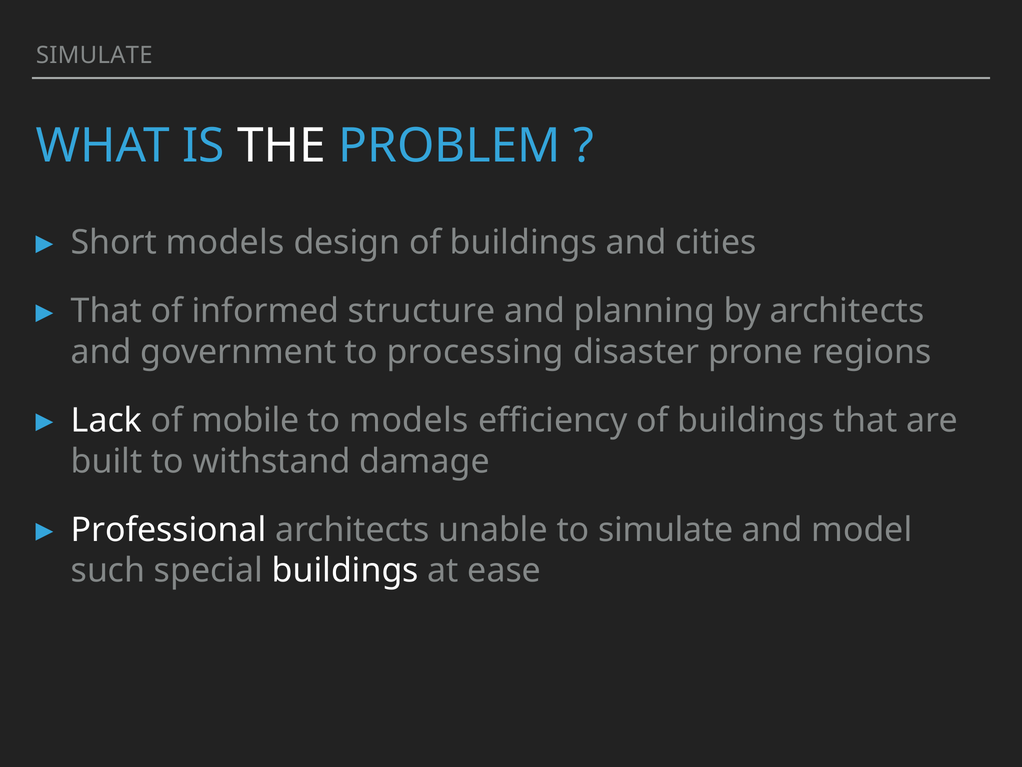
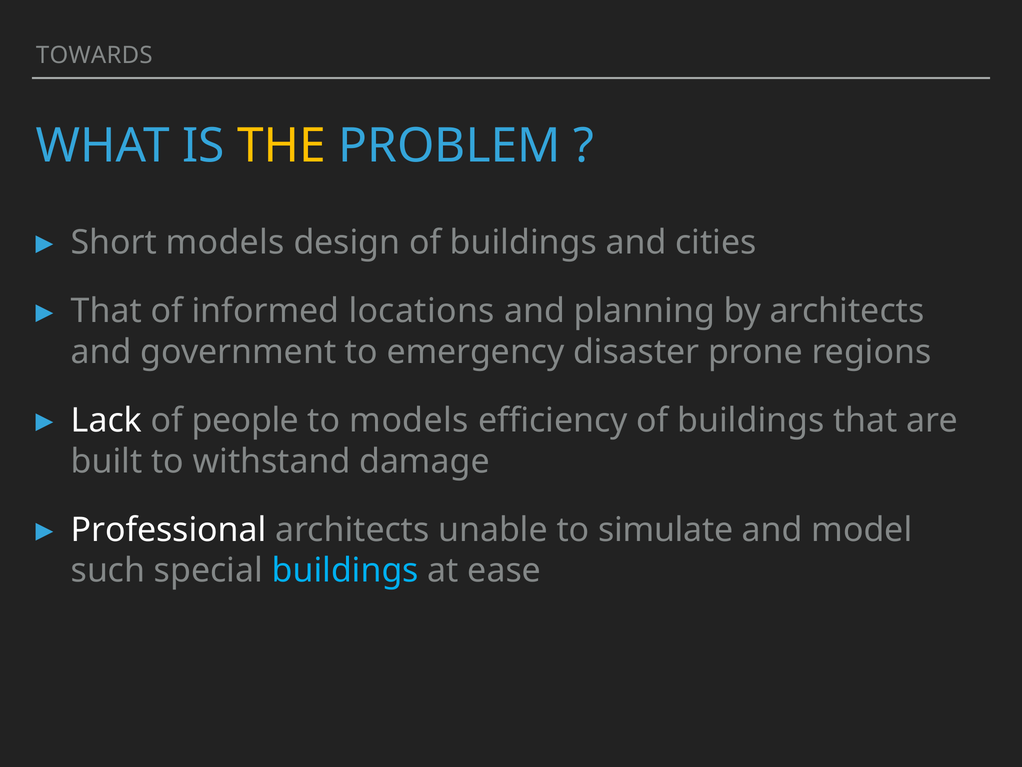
SIMULATE: SIMULATE -> TOWARDS (94, 55)
THE colour: white -> yellow (282, 146)
structure: structure -> locations (422, 311)
processing: processing -> emergency (475, 352)
mobile: mobile -> people (245, 420)
buildings colour: white -> light blue (345, 570)
